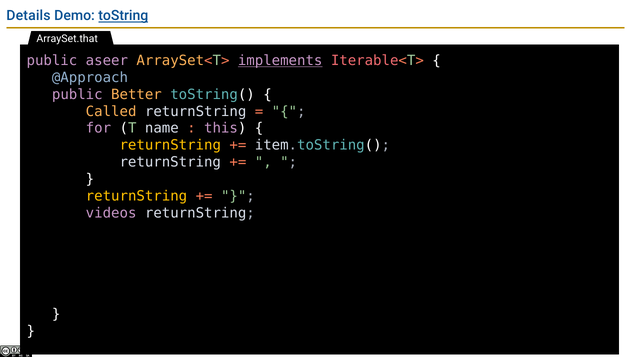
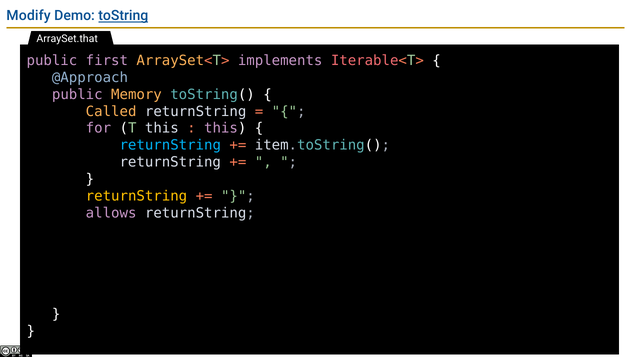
Details: Details -> Modify (28, 16)
aseer: aseer -> first (107, 61)
implements underline: present -> none (280, 61)
Better: Better -> Memory (136, 94)
T name: name -> this (162, 128)
returnString colour: yellow -> light blue (170, 145)
videos: videos -> allows (111, 213)
